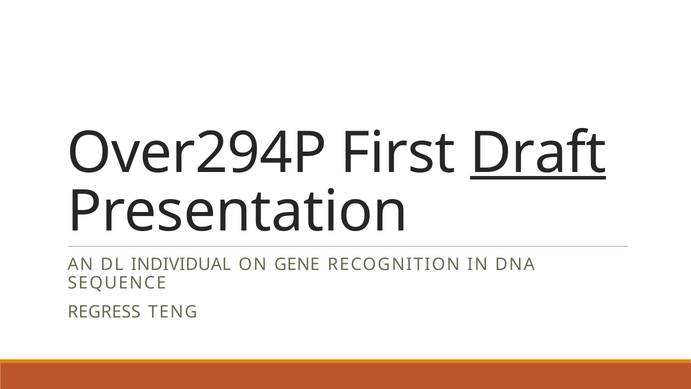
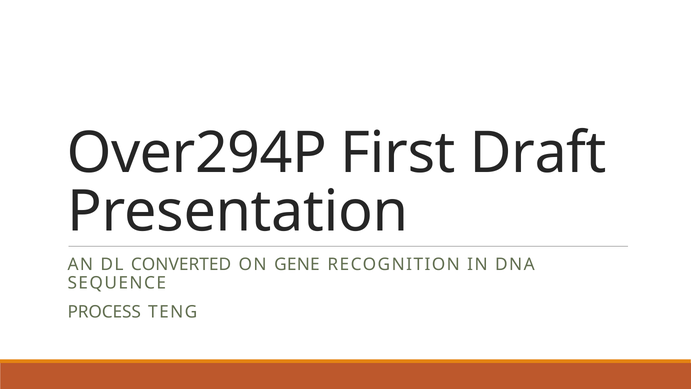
Draft underline: present -> none (538, 153)
INDIVIDUAL: INDIVIDUAL -> CONVERTED (181, 264)
REGRESS: REGRESS -> PROCESS (104, 312)
